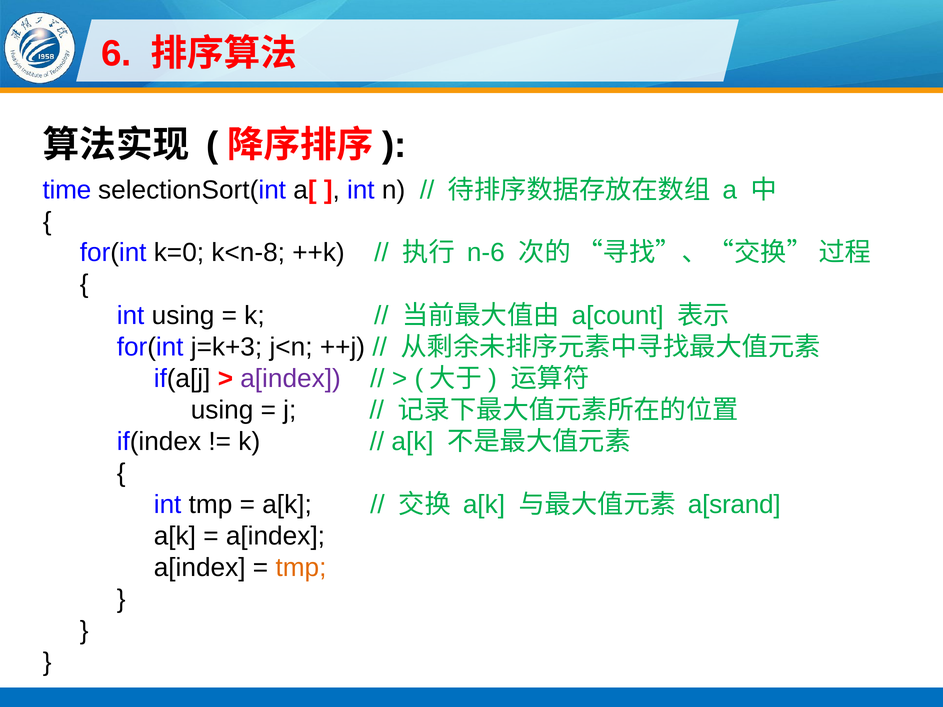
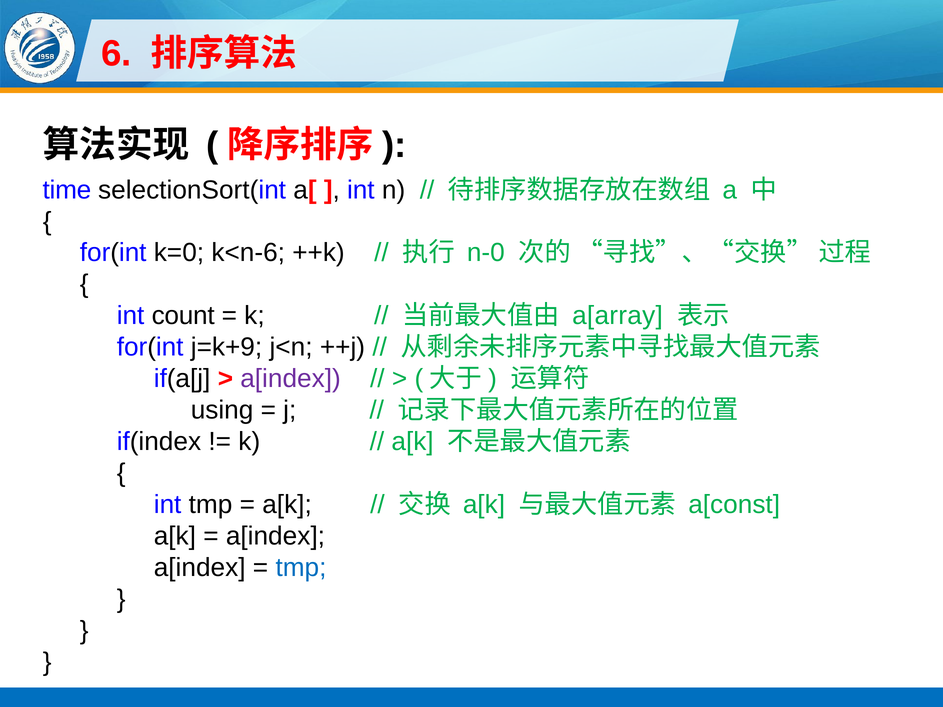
k<n-8: k<n-8 -> k<n-6 (248, 253)
n-6: n-6 -> n-0 (486, 253)
int using: using -> count (183, 316)
a[count: a[count -> a[array (617, 316)
j=k+3: j=k+3 -> j=k+9 (227, 347)
a[srand: a[srand -> a[const (734, 505)
tmp colour: orange -> blue (301, 568)
